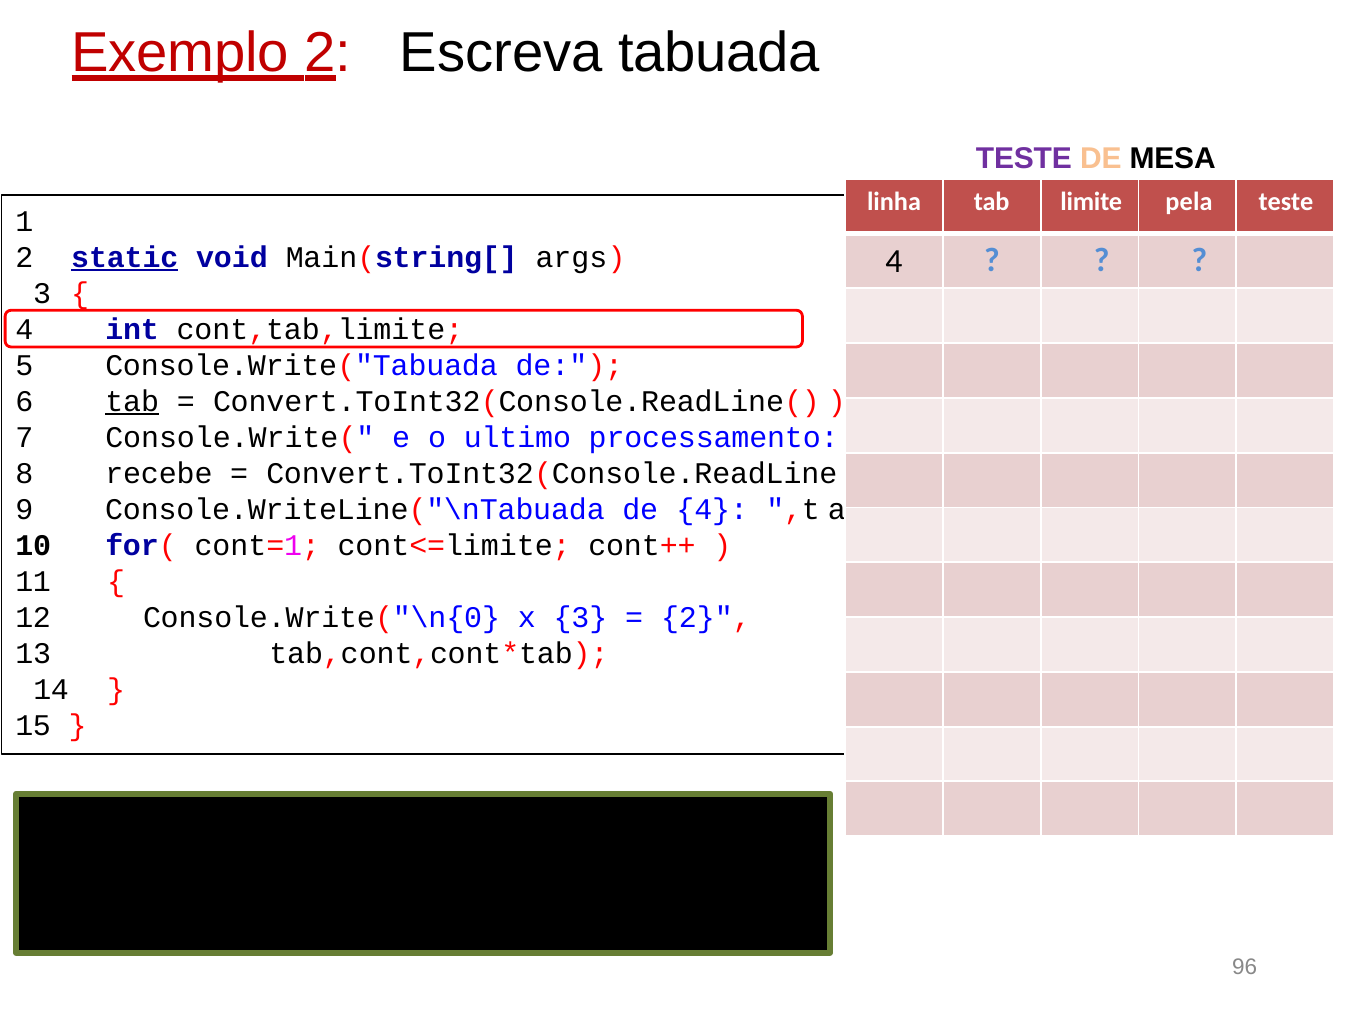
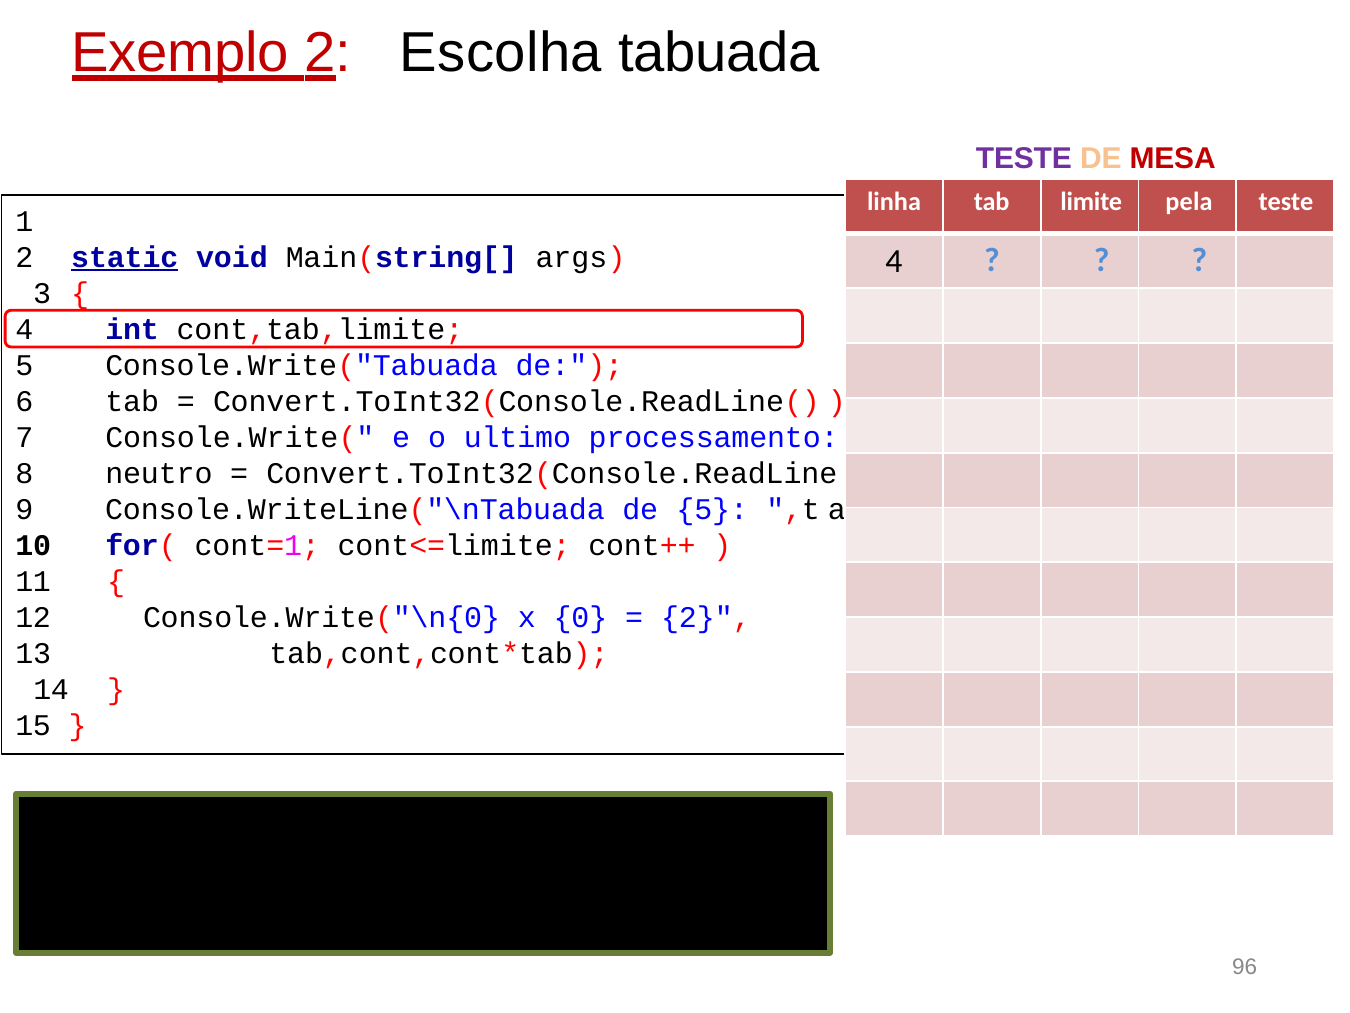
Escreva: Escreva -> Escolha (501, 53)
MESA colour: black -> red (1173, 158)
tab underline: present -> none (132, 401)
recebe: recebe -> neutro (159, 473)
de 4: 4 -> 5 (712, 509)
x 3: 3 -> 0 (580, 617)
